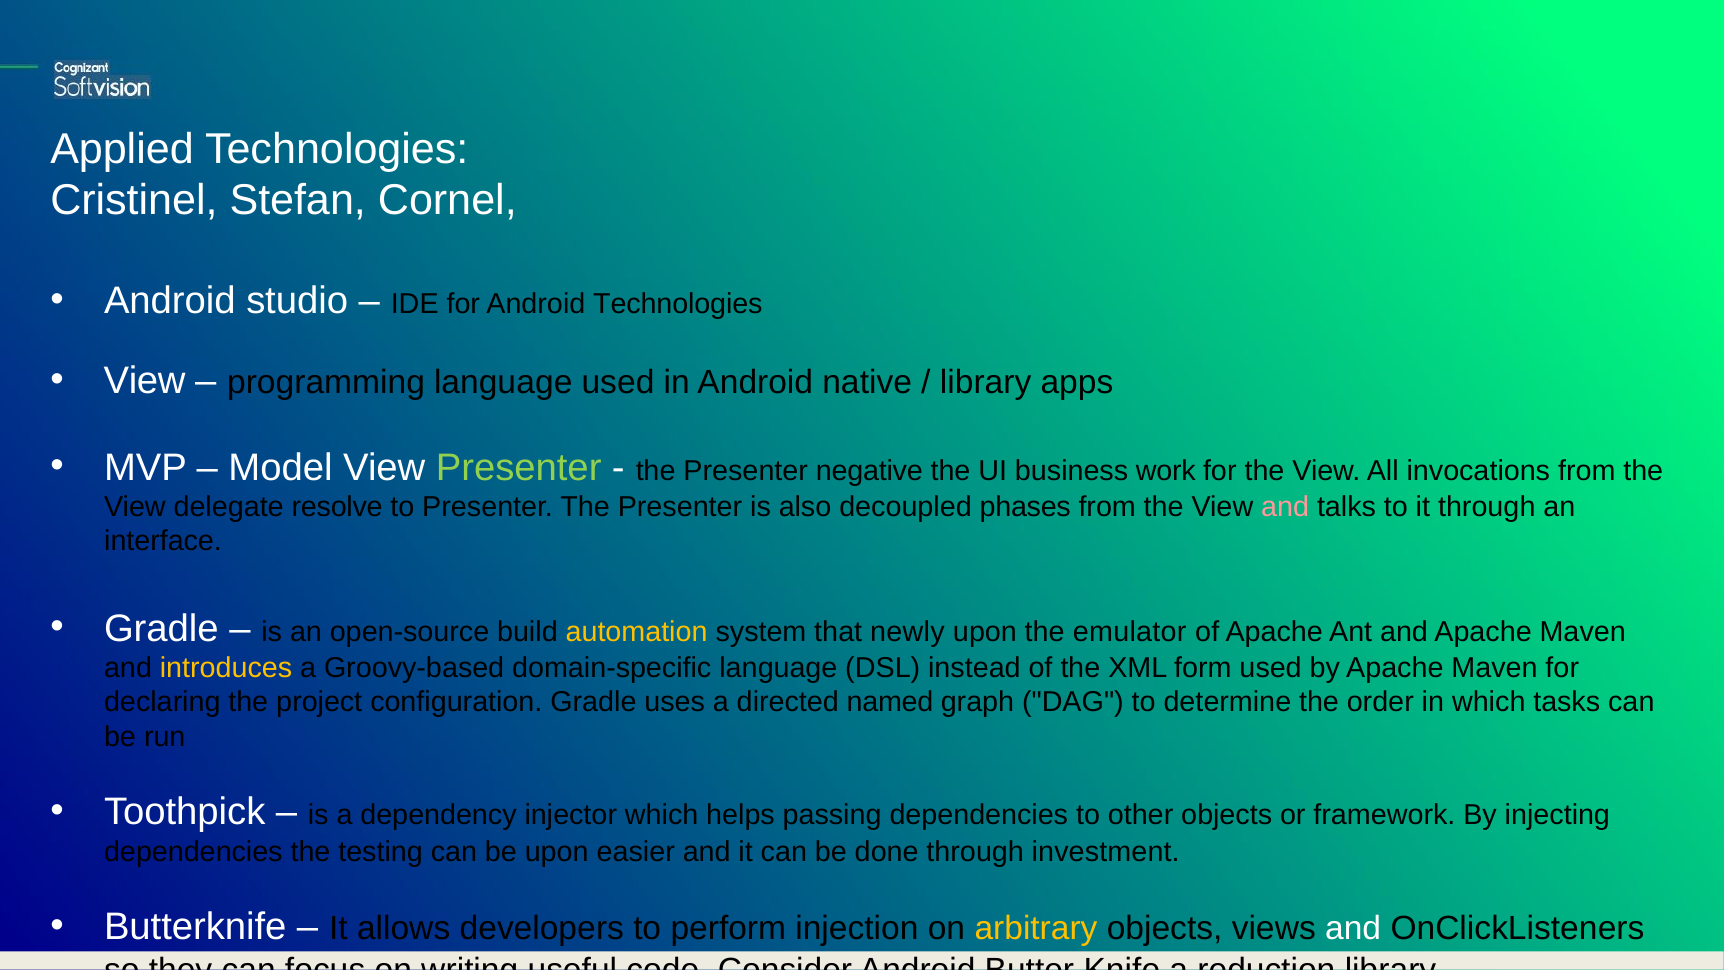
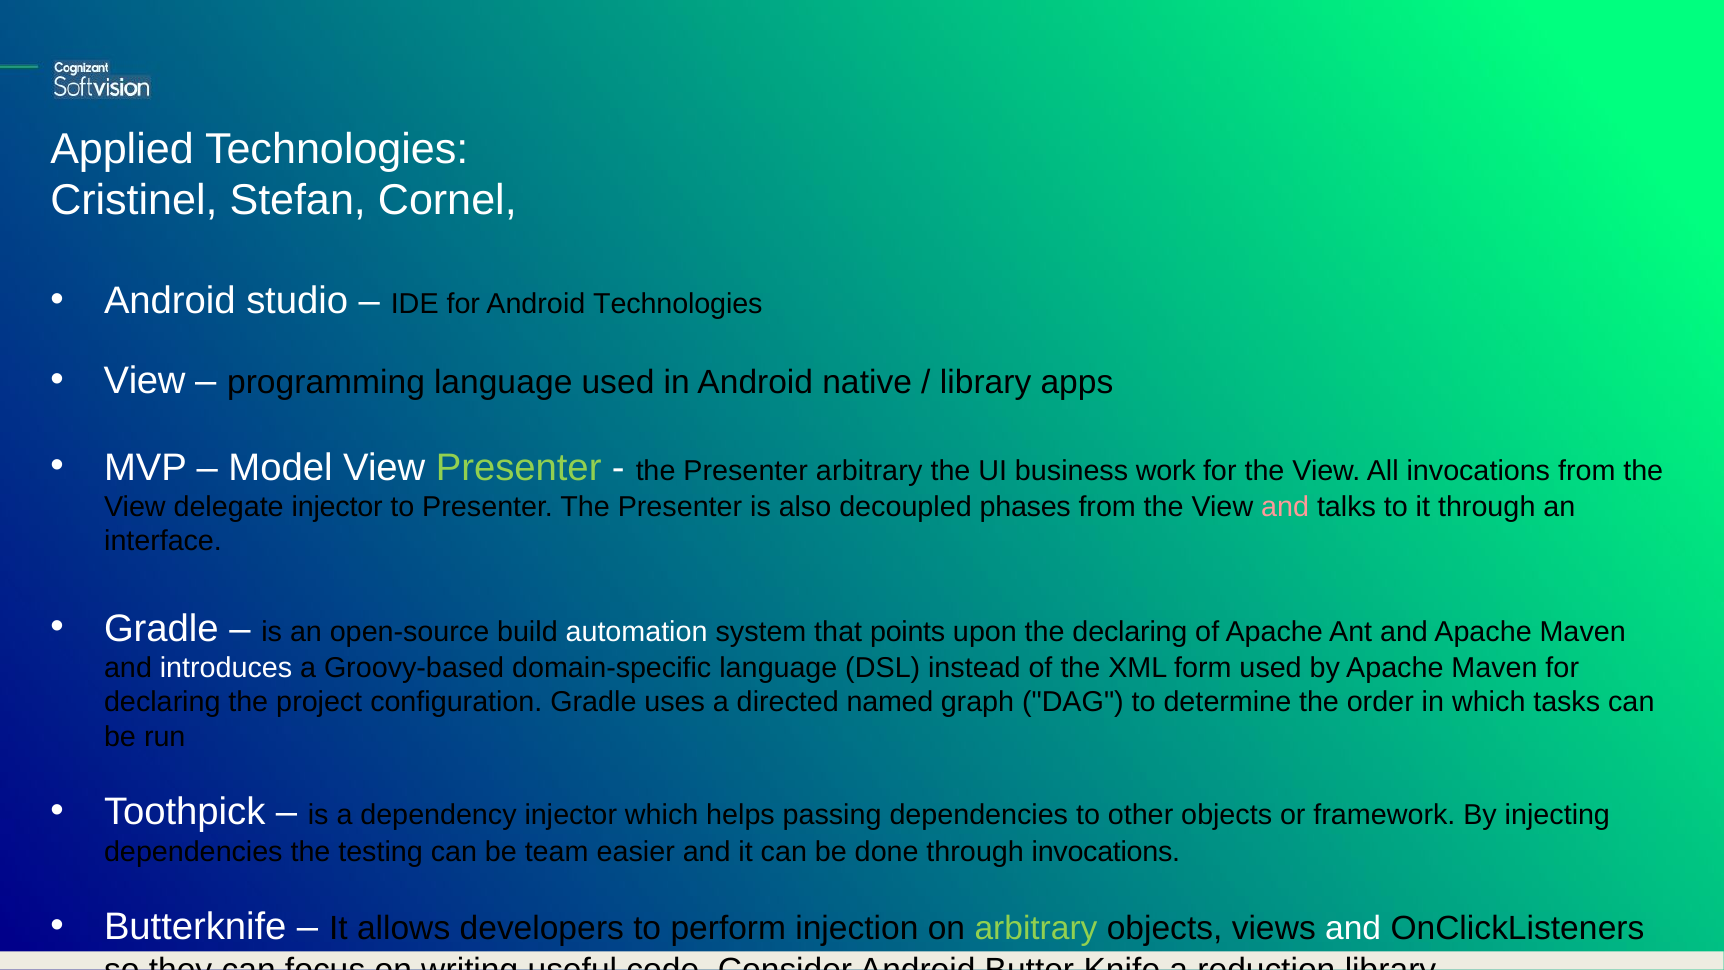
Presenter negative: negative -> arbitrary (869, 471)
delegate resolve: resolve -> injector (337, 507)
automation colour: yellow -> white (637, 631)
newly: newly -> points (908, 631)
the emulator: emulator -> declaring (1130, 631)
introduces colour: yellow -> white (226, 668)
be upon: upon -> team (557, 852)
through investment: investment -> invocations (1106, 852)
arbitrary colour: yellow -> light green (1036, 929)
